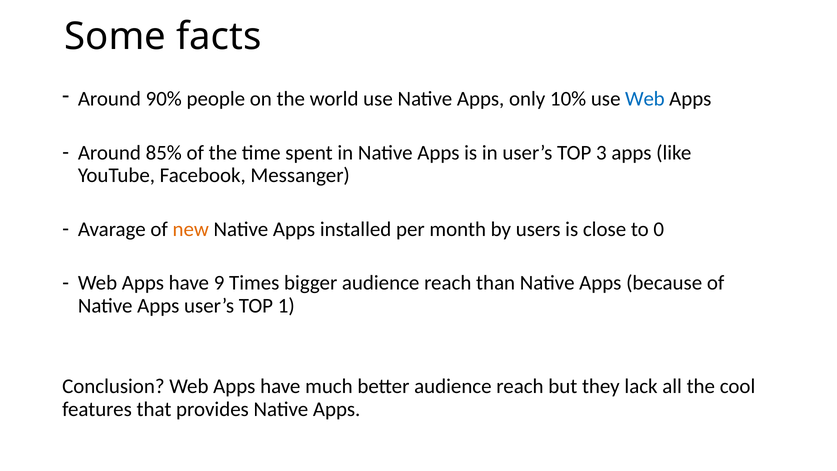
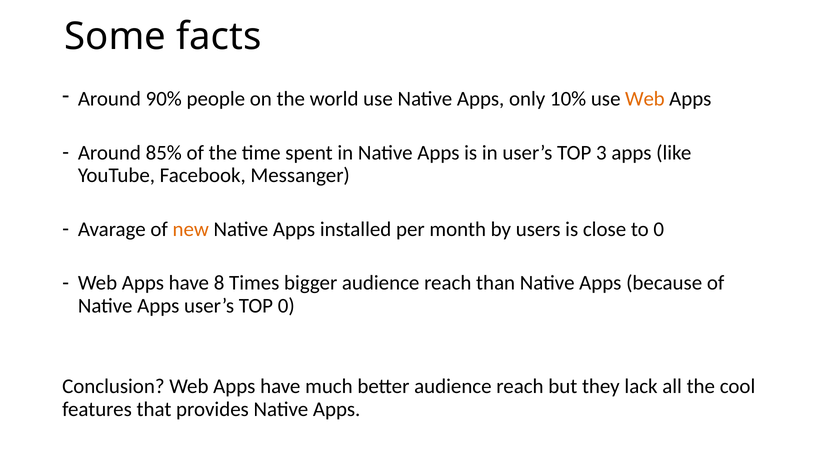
Web colour: blue -> orange (645, 99)
9: 9 -> 8 (219, 283)
TOP 1: 1 -> 0 (286, 306)
